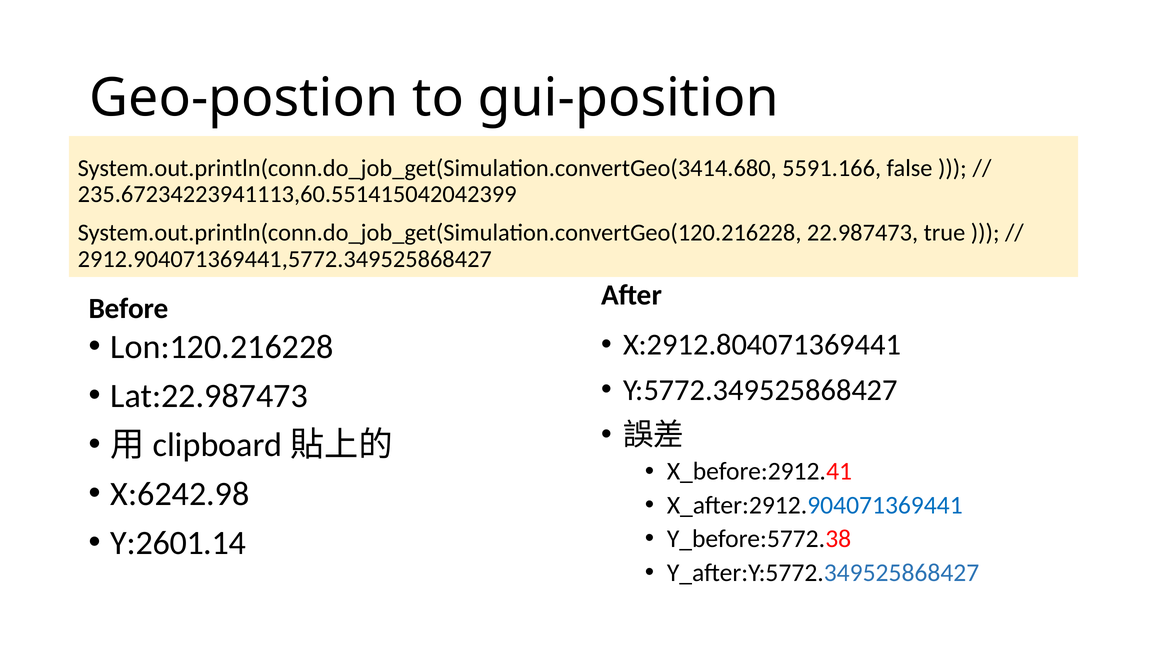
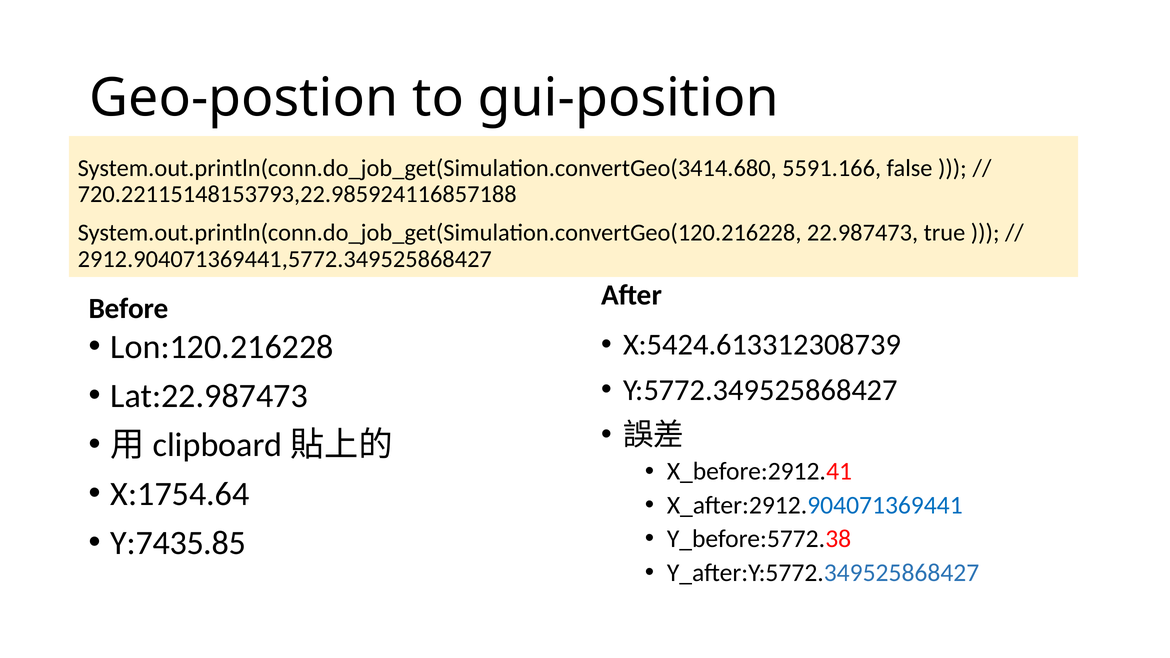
235.67234223941113,60.551415042042399: 235.67234223941113,60.551415042042399 -> 720.22115148153793,22.985924116857188 (297, 194)
X:2912.804071369441: X:2912.804071369441 -> X:5424.613312308739 (762, 345)
X:6242.98: X:6242.98 -> X:1754.64 (180, 494)
Y:2601.14: Y:2601.14 -> Y:7435.85 (178, 543)
